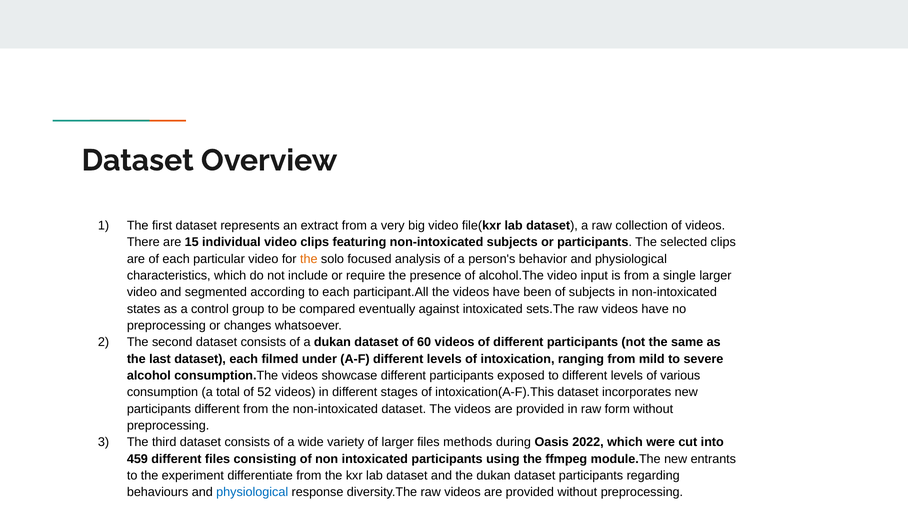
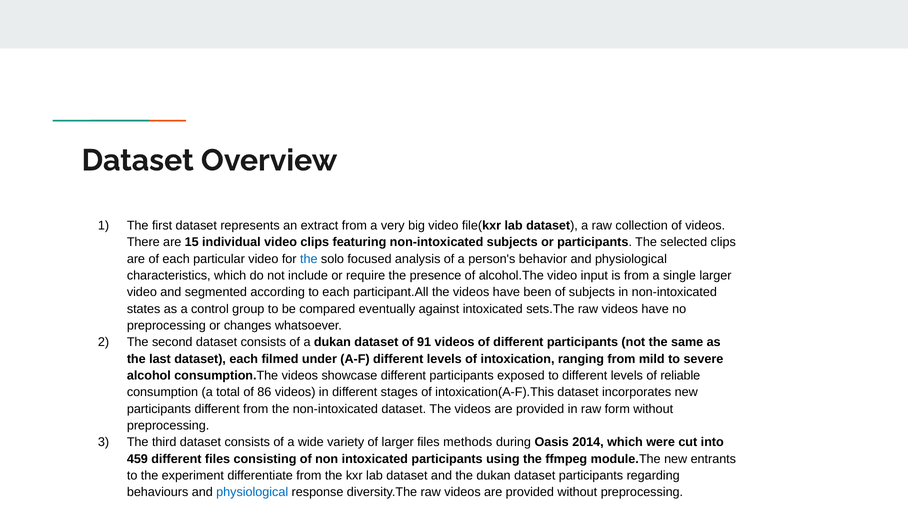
the colour: orange -> blue (309, 259)
60: 60 -> 91 (424, 342)
various: various -> reliable (680, 375)
52: 52 -> 86 (264, 392)
2022: 2022 -> 2014 (588, 442)
